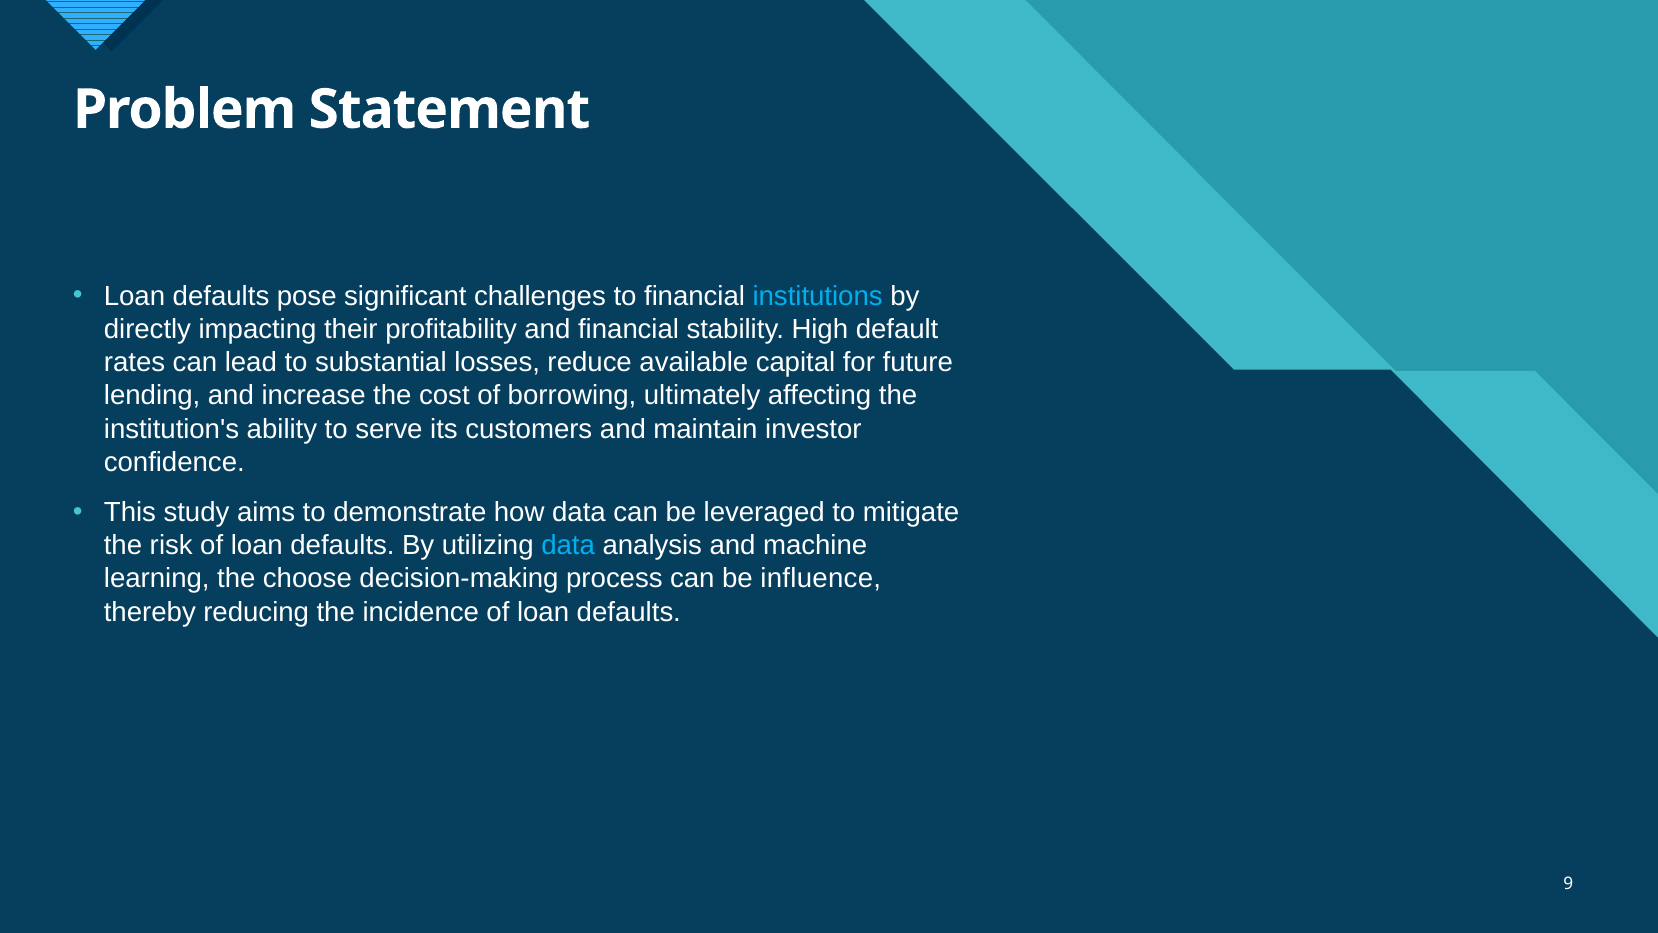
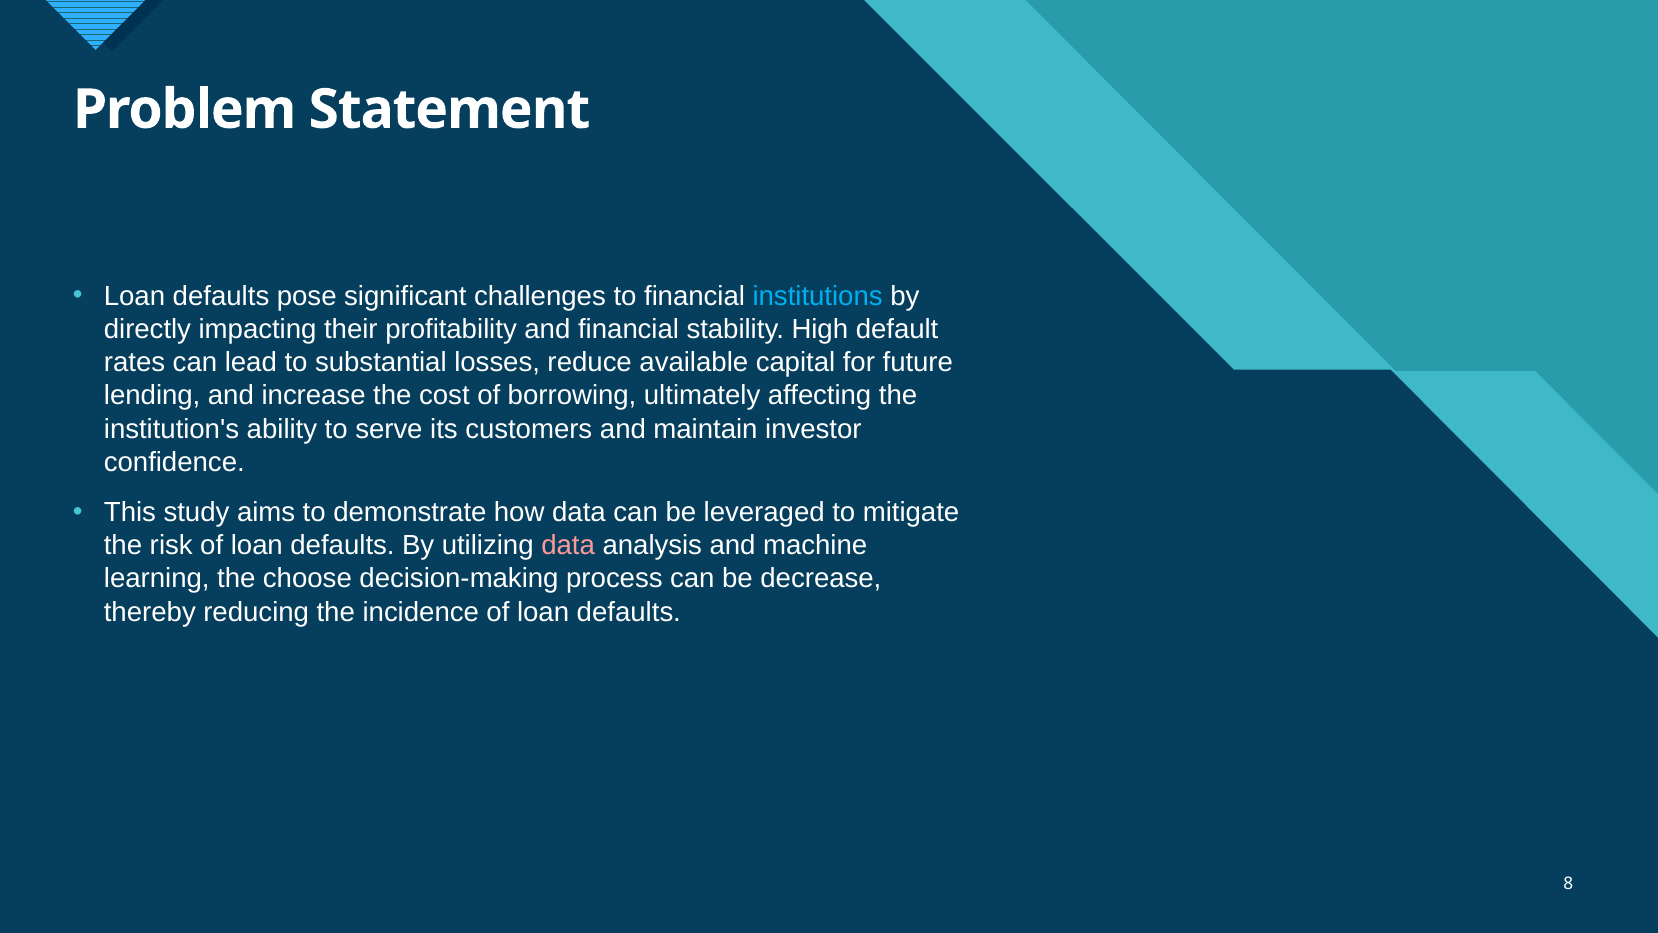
data colour: light blue -> pink (568, 545)
influence: influence -> decrease (821, 579)
9: 9 -> 8 (1568, 883)
